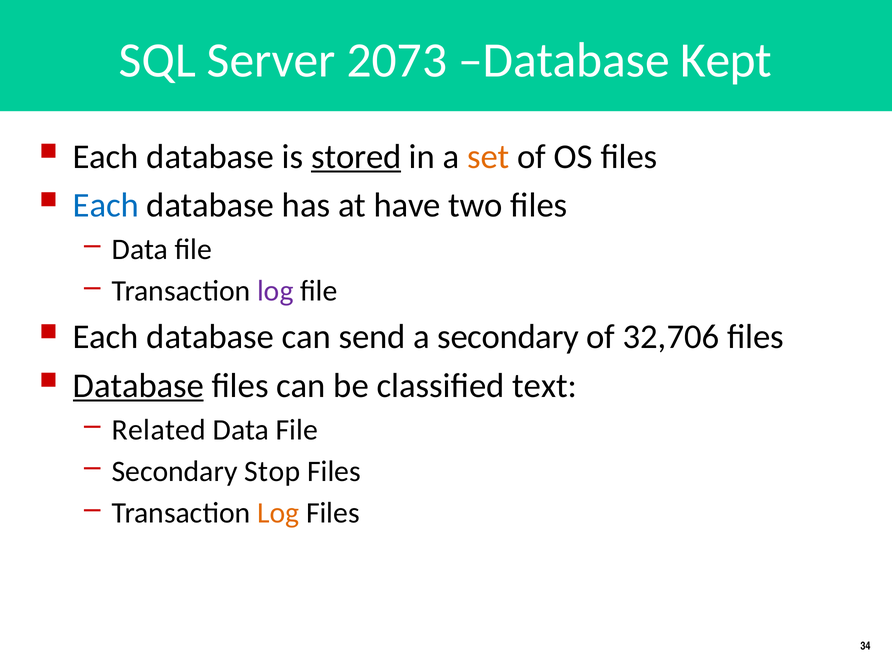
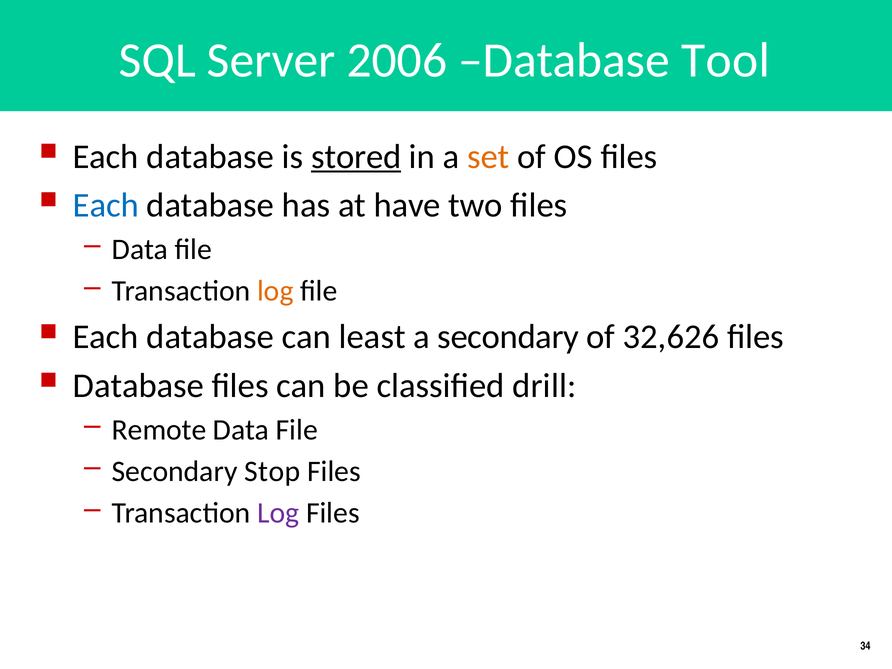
2073: 2073 -> 2006 (397, 60)
Kept: Kept -> Tool (726, 60)
log colour: purple -> orange (275, 291)
send: send -> least (372, 337)
32,706: 32,706 -> 32,626 (671, 337)
Database underline: present -> none (138, 386)
text: text -> drill (544, 386)
Related: Related -> Remote (159, 430)
Log colour: orange -> purple (278, 513)
